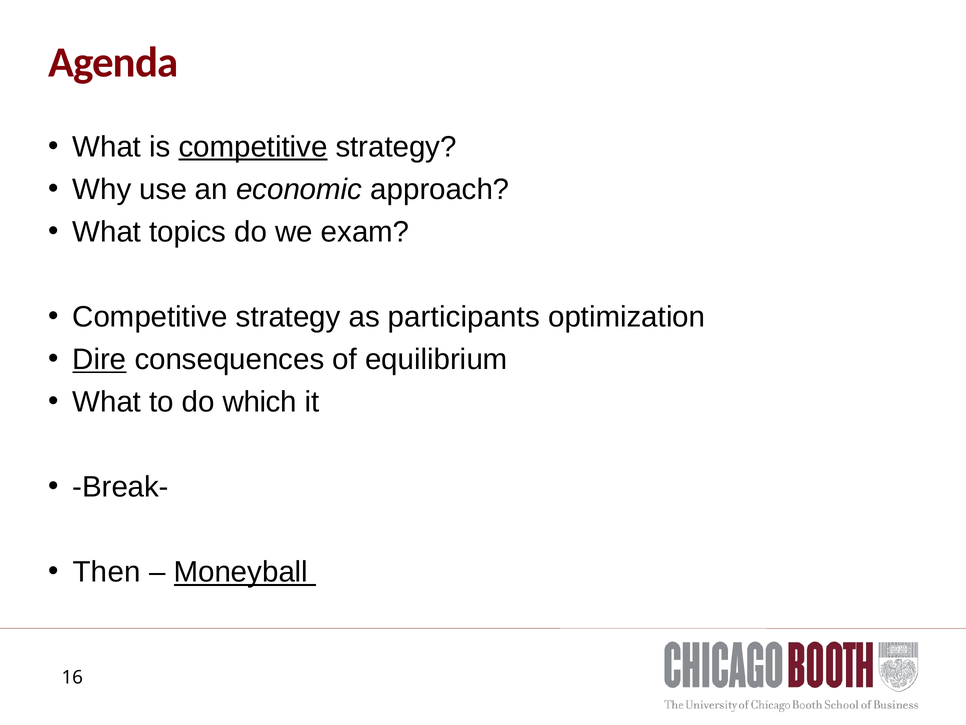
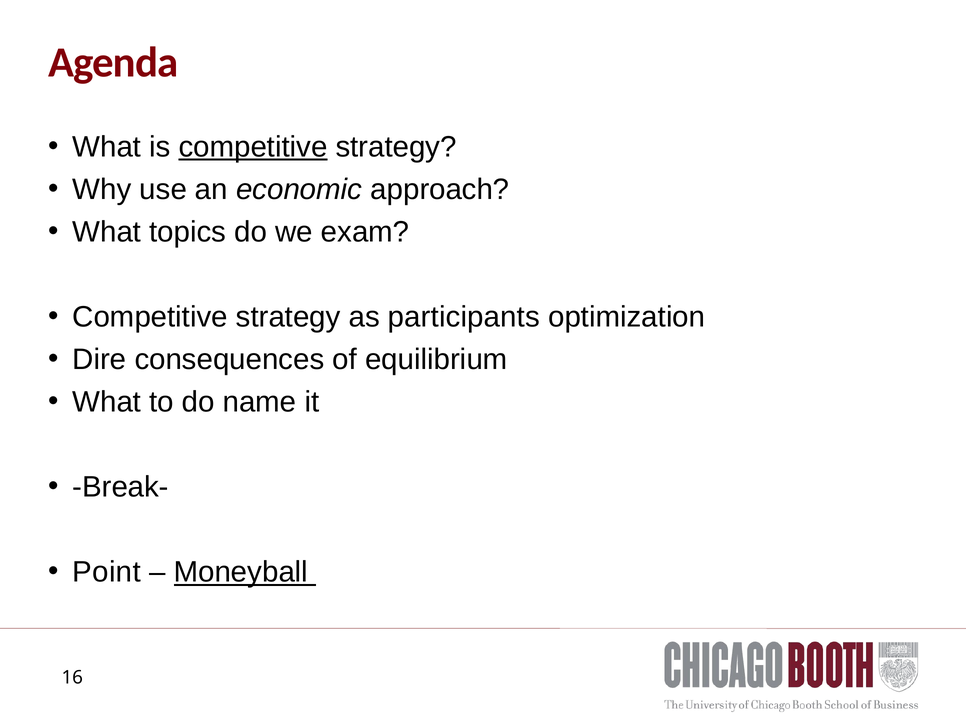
Dire underline: present -> none (99, 359)
which: which -> name (260, 402)
Then: Then -> Point (107, 572)
